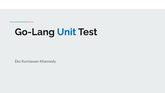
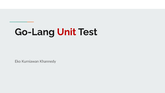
Unit colour: blue -> red (67, 32)
